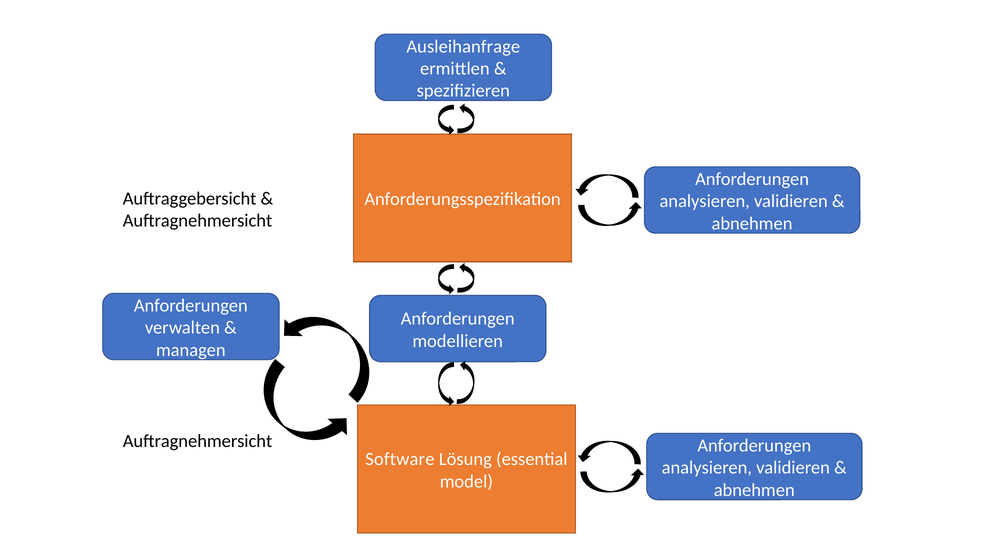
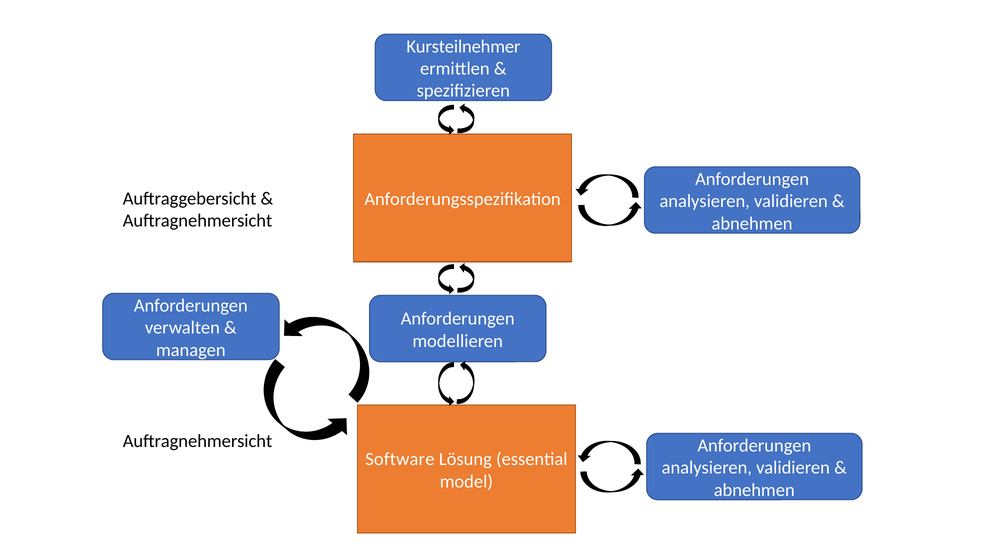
Ausleihanfrage: Ausleihanfrage -> Kursteilnehmer (463, 46)
